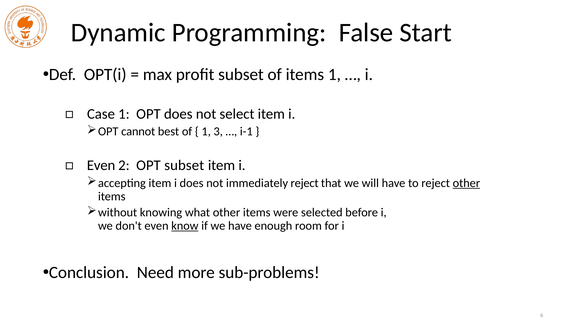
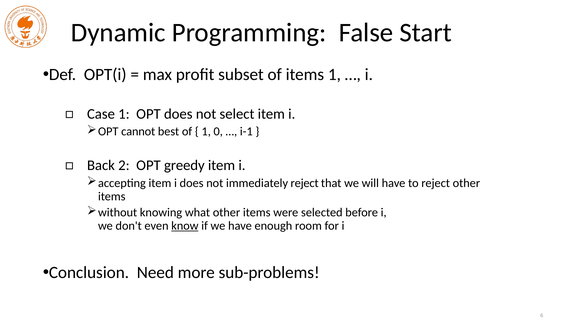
3: 3 -> 0 (218, 131)
Even: Even -> Back (101, 165)
OPT subset: subset -> greedy (184, 165)
other underline: present -> none (466, 183)
